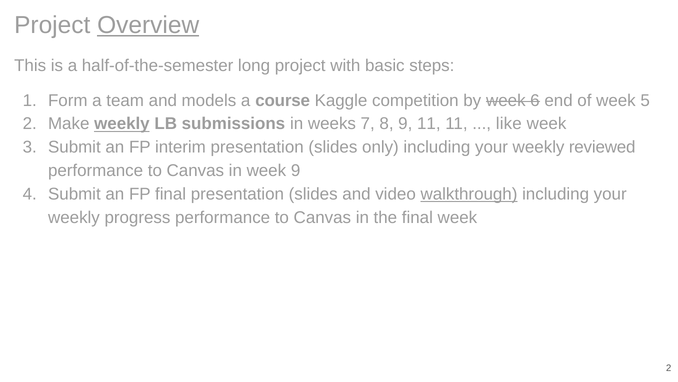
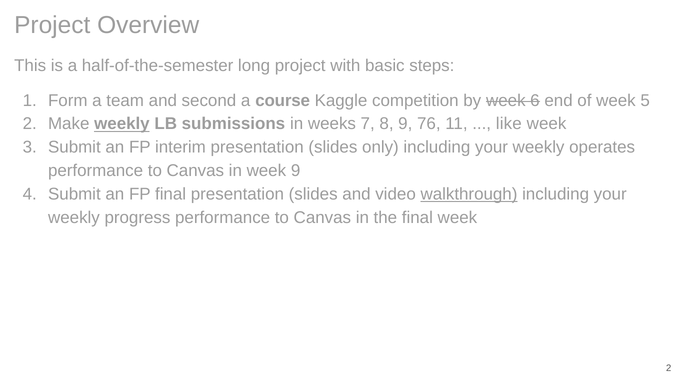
Overview underline: present -> none (148, 25)
models: models -> second (209, 100)
9 11: 11 -> 76 (429, 124)
reviewed: reviewed -> operates (602, 147)
